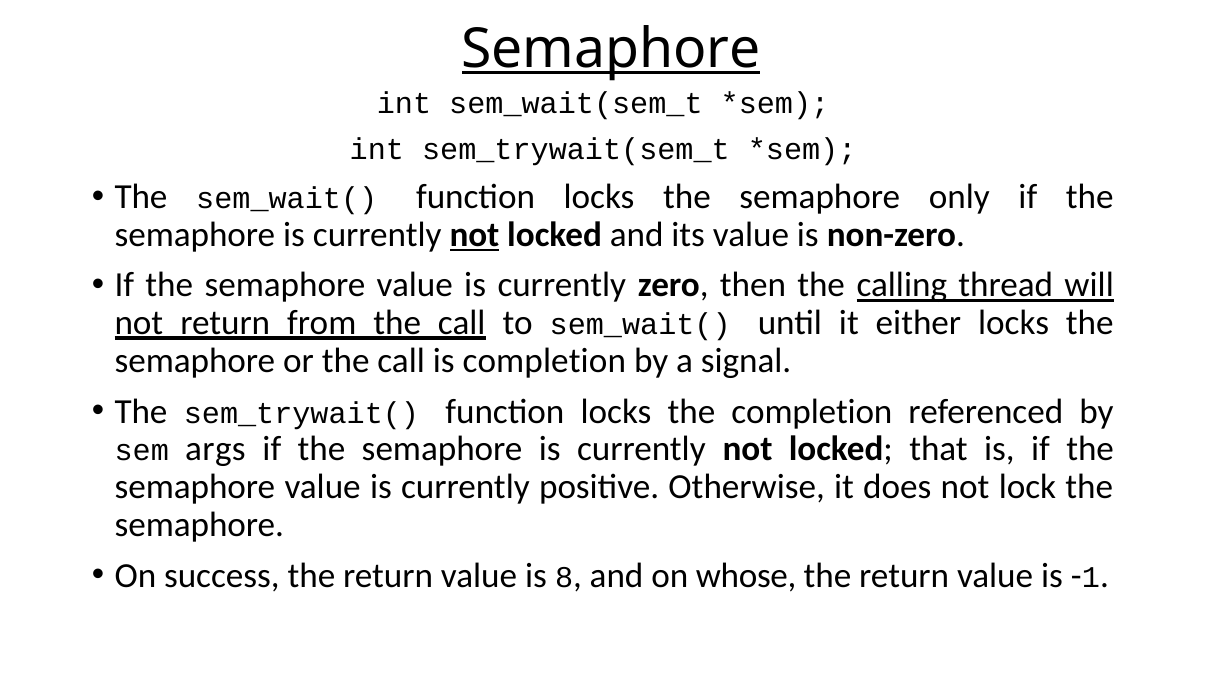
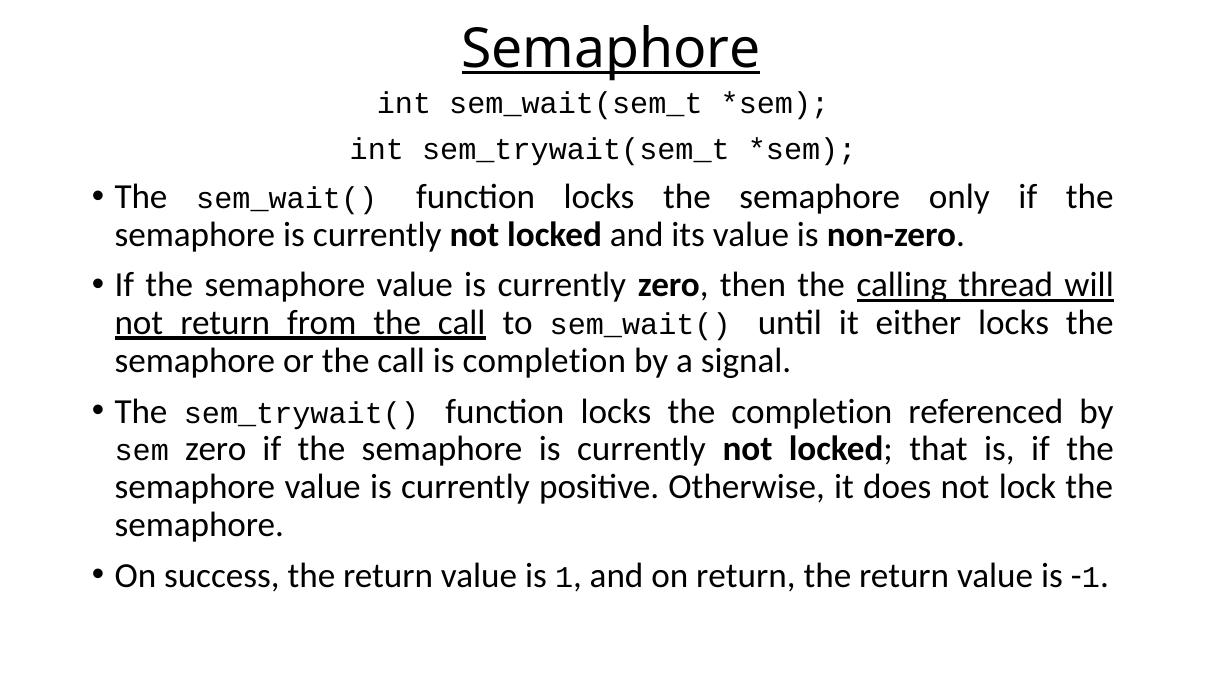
not underline: present -> none (474, 235)
sem args: args -> zero (216, 450)
is 8: 8 -> 1 (564, 578)
on whose: whose -> return (746, 576)
